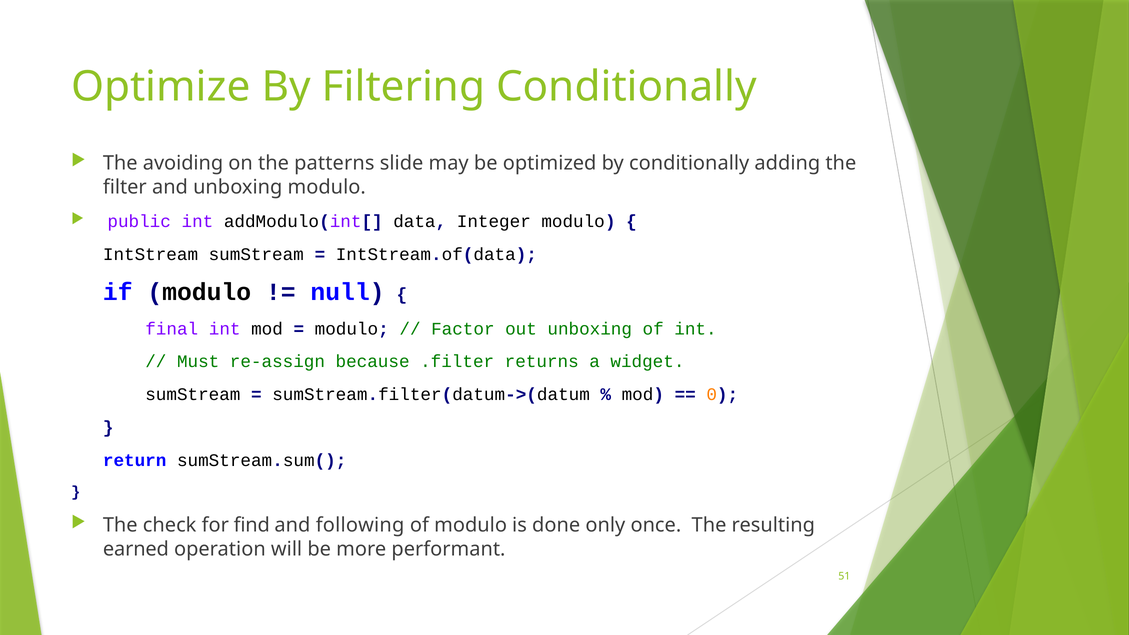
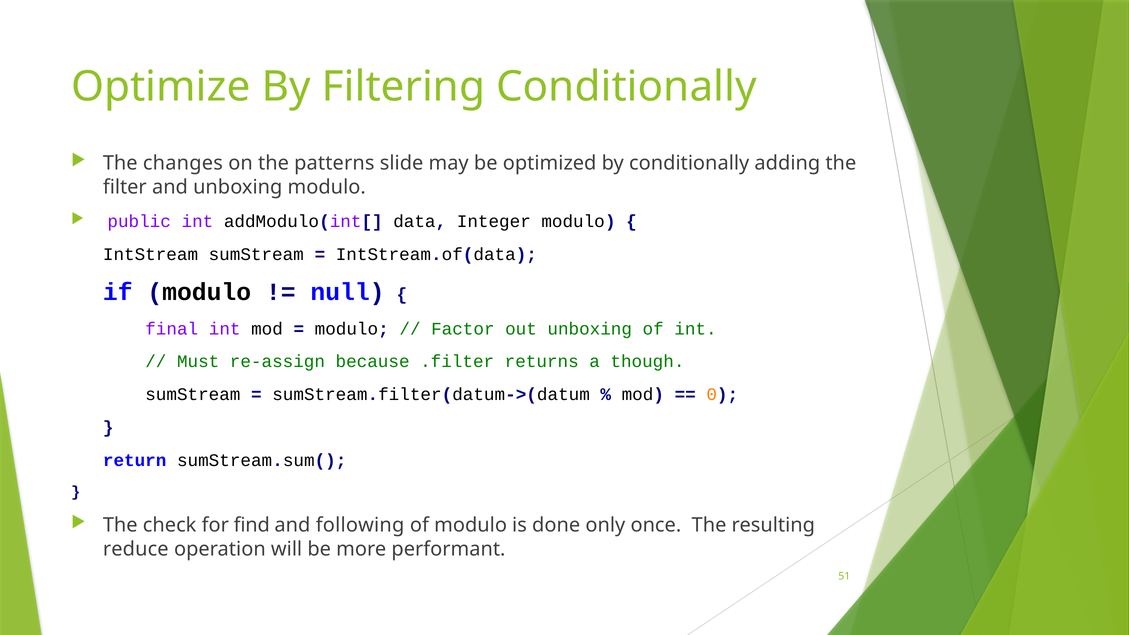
avoiding: avoiding -> changes (183, 163)
widget: widget -> though (647, 362)
earned: earned -> reduce (136, 549)
